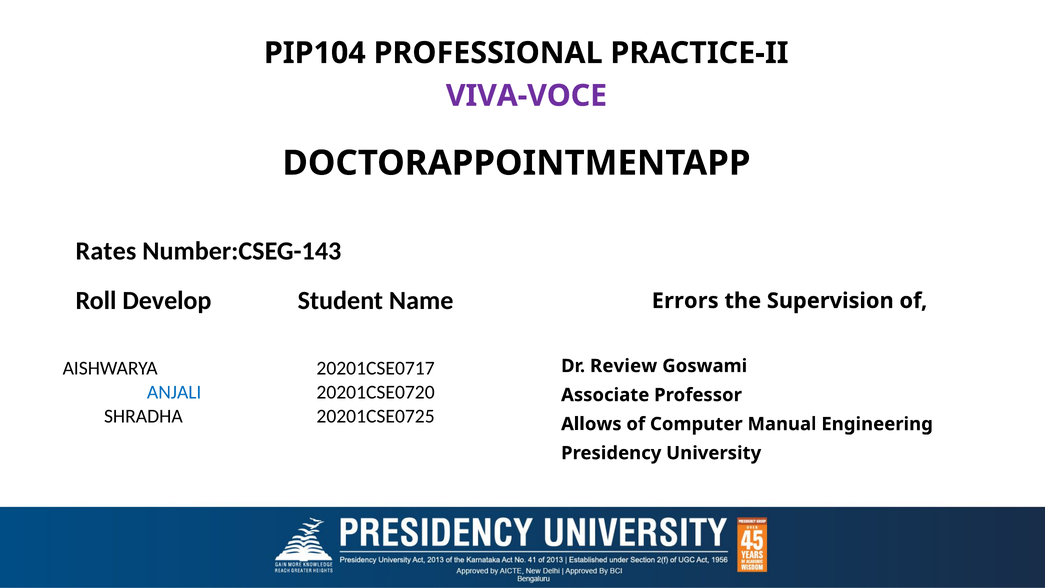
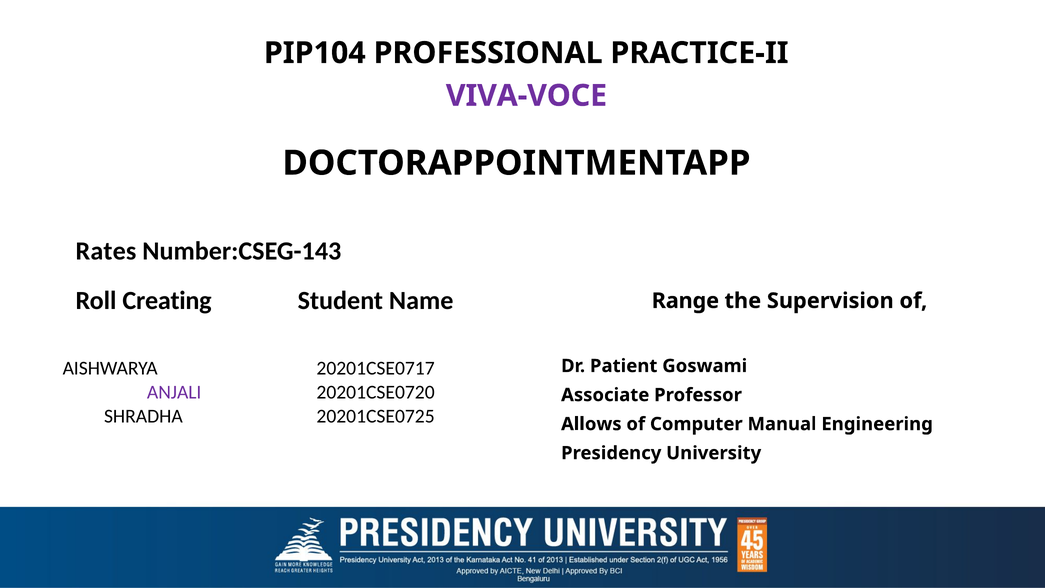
Develop: Develop -> Creating (167, 301)
Errors: Errors -> Range (685, 301)
Review: Review -> Patient (624, 366)
ANJALI colour: blue -> purple (174, 392)
